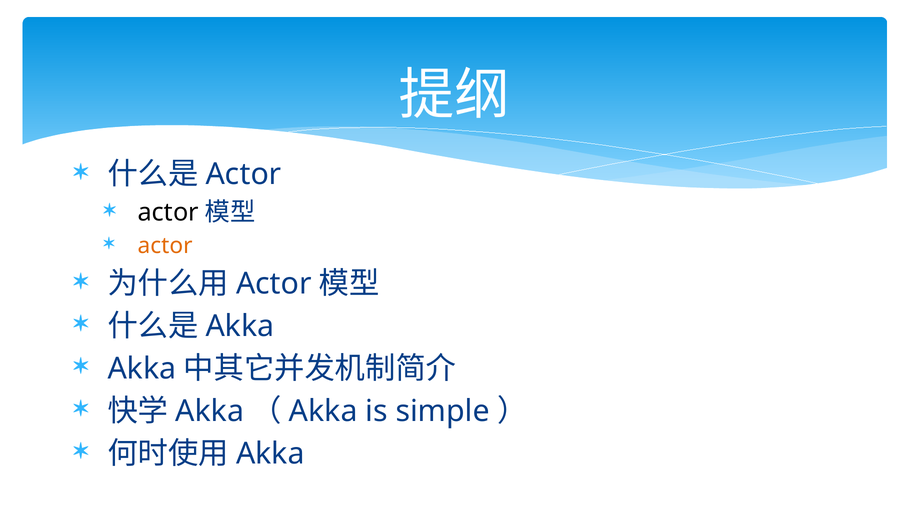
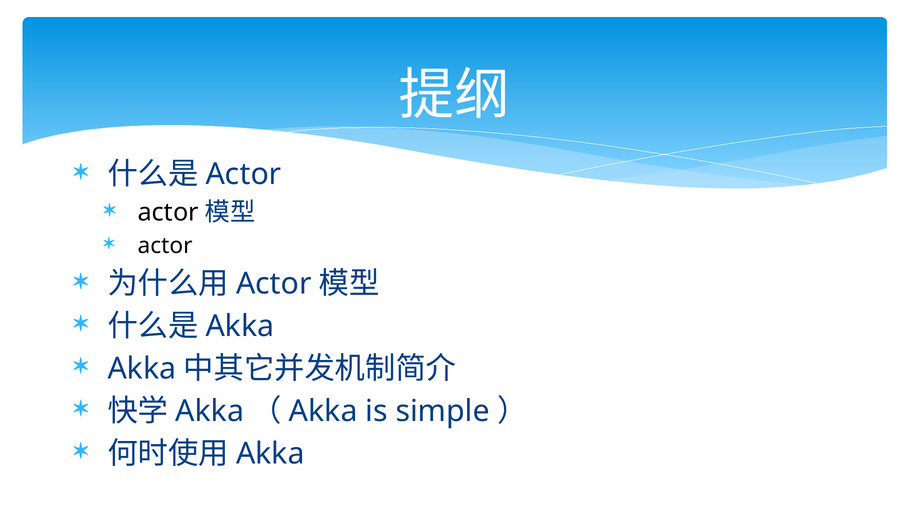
actor colour: orange -> black (165, 246)
